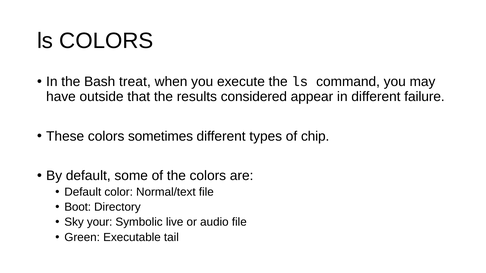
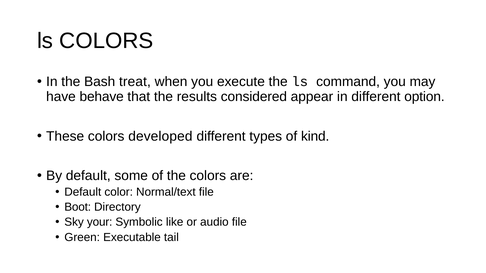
outside: outside -> behave (102, 97)
failure: failure -> option (424, 97)
sometimes: sometimes -> developed (160, 136)
chip: chip -> kind (315, 136)
live: live -> like (175, 222)
